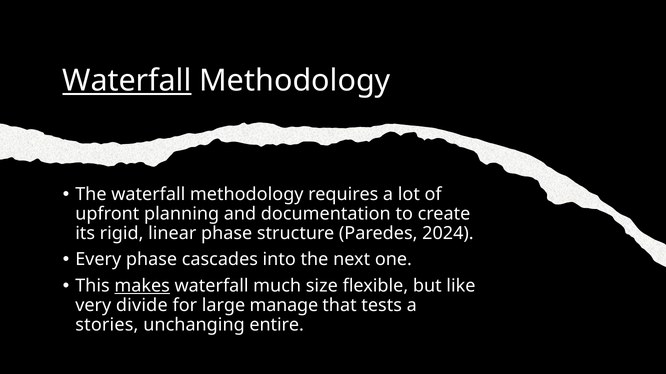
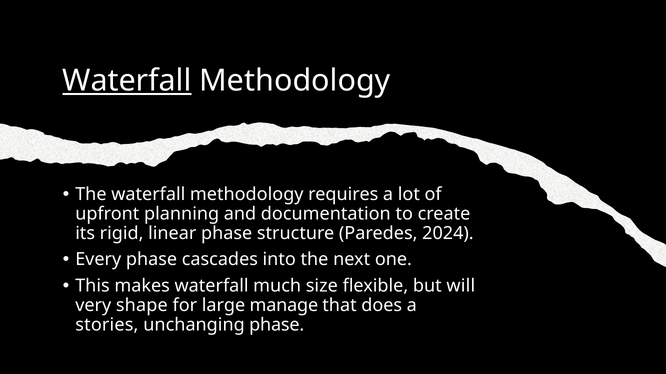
makes underline: present -> none (142, 286)
like: like -> will (461, 286)
divide: divide -> shape (142, 306)
tests: tests -> does (382, 306)
unchanging entire: entire -> phase (277, 325)
